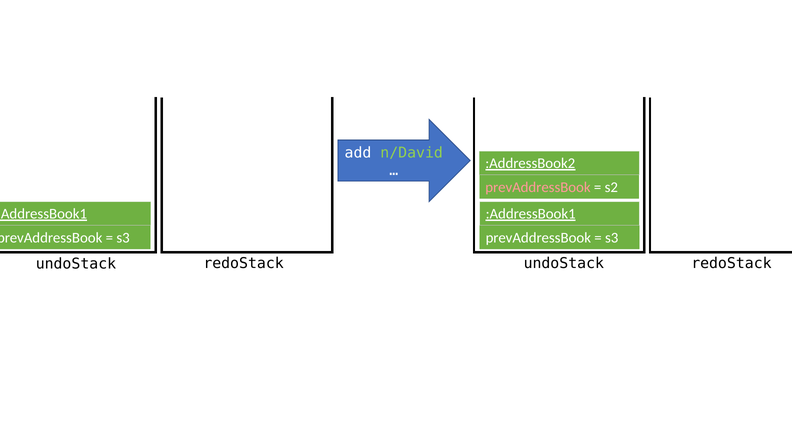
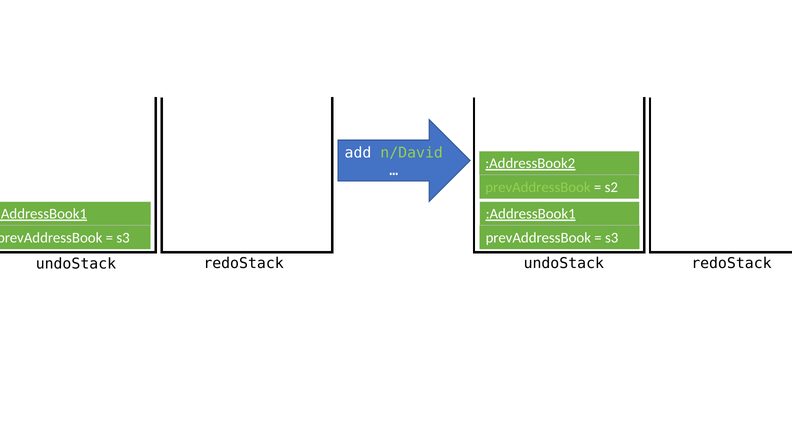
prevAddressBook colour: pink -> light green (538, 187)
